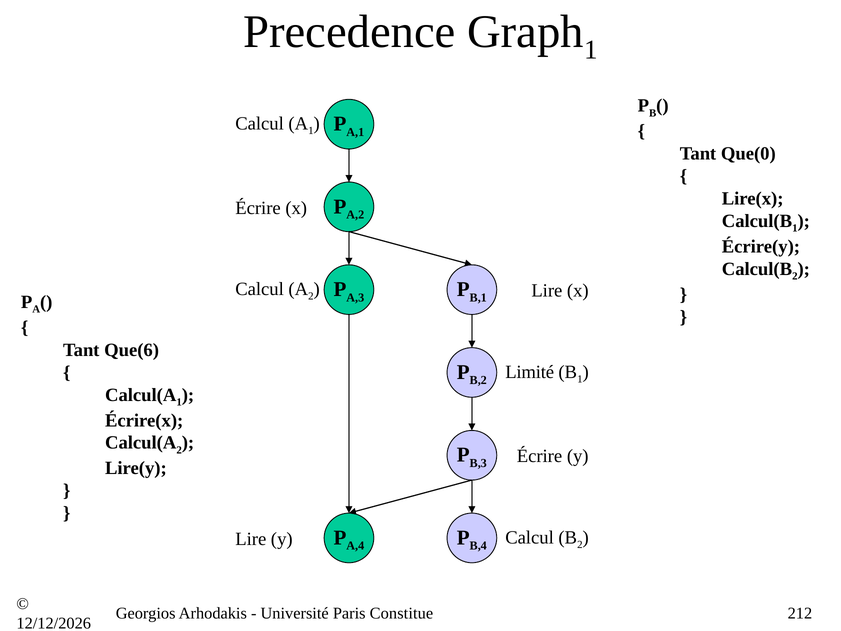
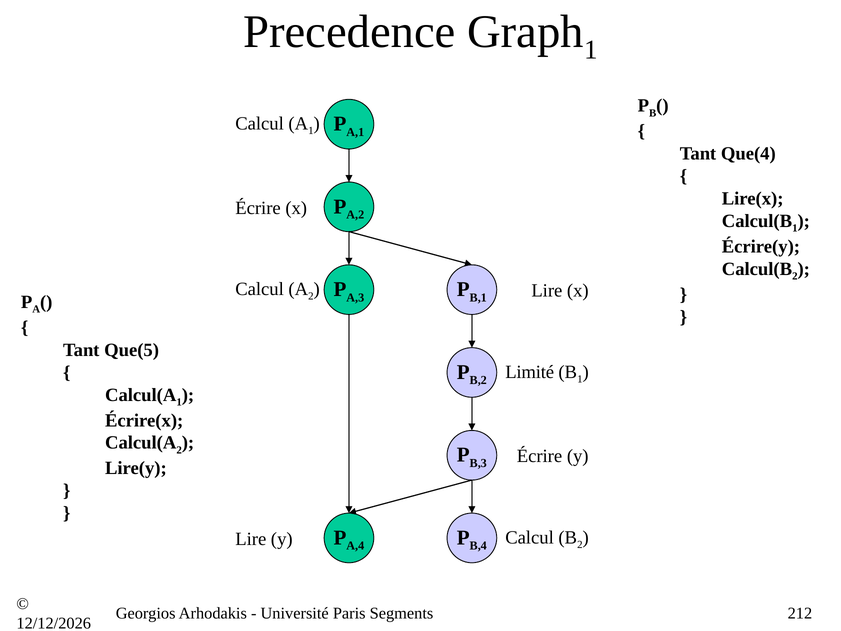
Que(0: Que(0 -> Que(4 (748, 154)
Que(6: Que(6 -> Que(5 (132, 350)
Constitue: Constitue -> Segments (401, 613)
